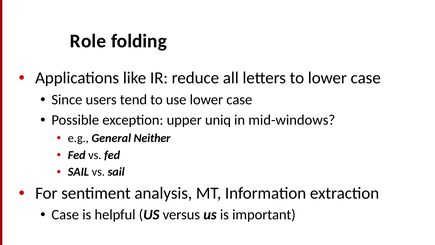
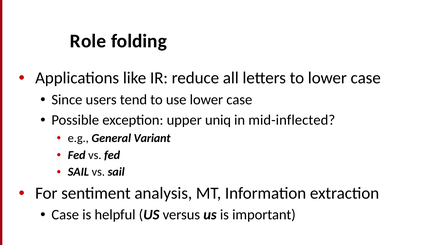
mid-windows: mid-windows -> mid-inflected (292, 120)
Neither: Neither -> Variant (152, 138)
